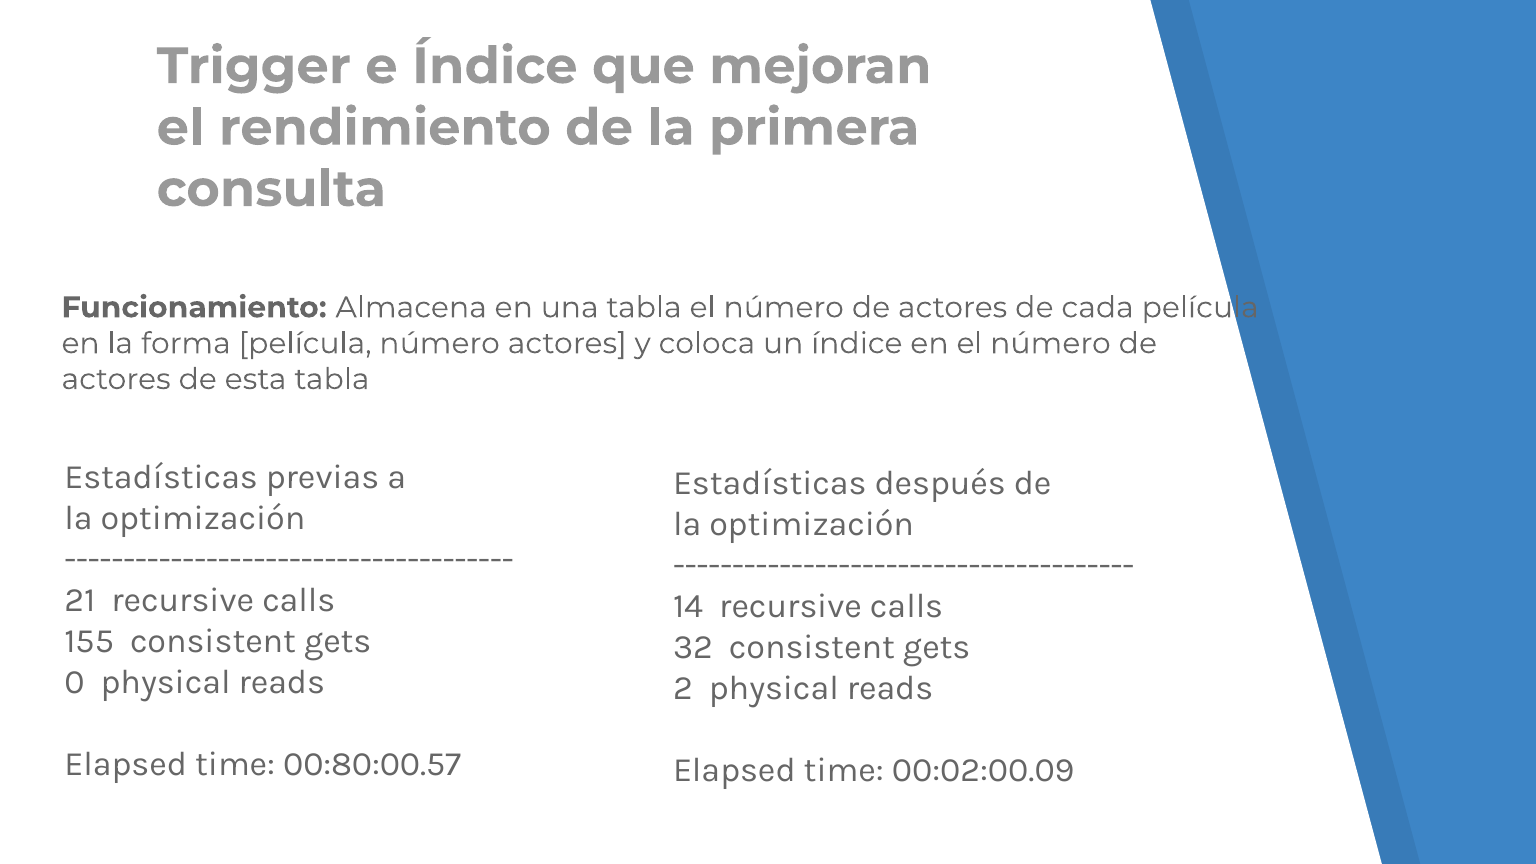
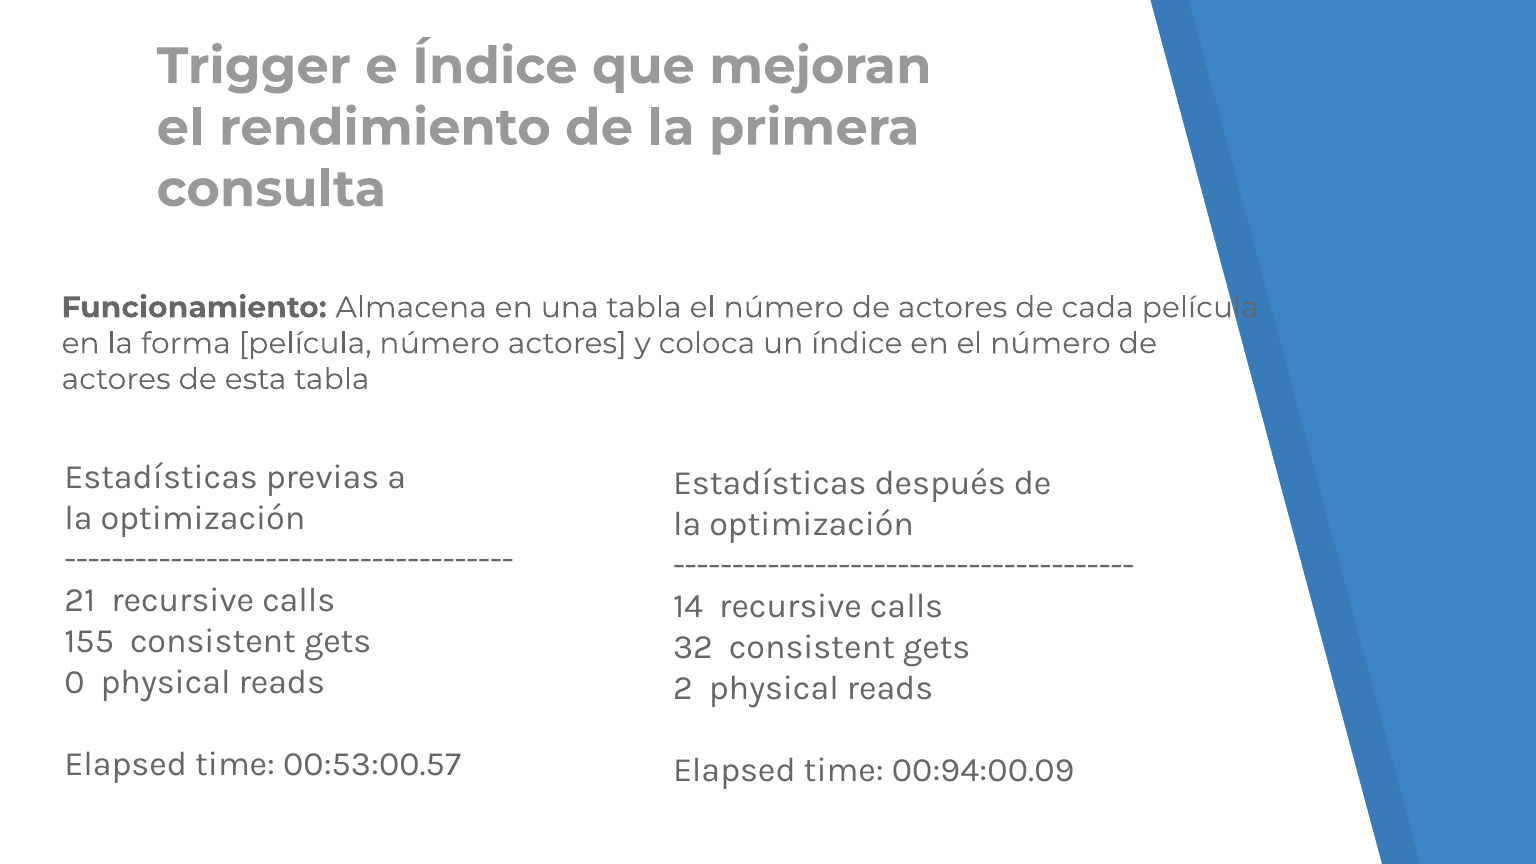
00:80:00.57: 00:80:00.57 -> 00:53:00.57 (372, 764)
00:02:00.09: 00:02:00.09 -> 00:94:00.09 (983, 770)
